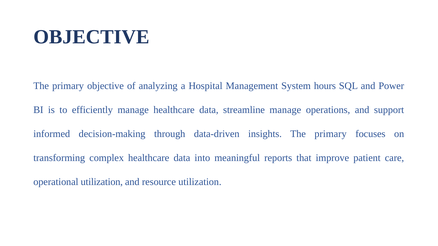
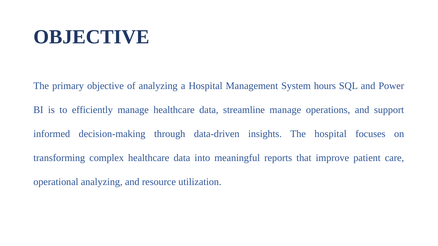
insights The primary: primary -> hospital (331, 134)
operational utilization: utilization -> analyzing (102, 182)
